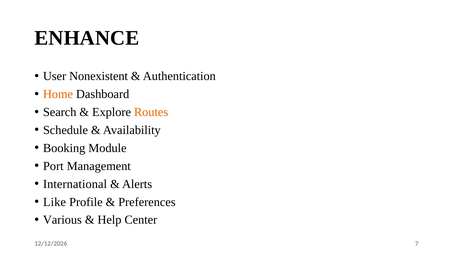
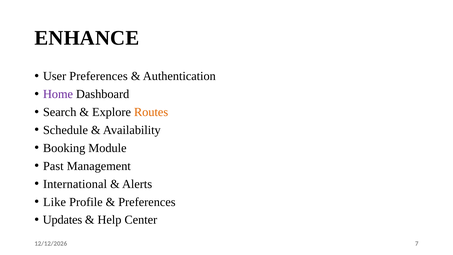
User Nonexistent: Nonexistent -> Preferences (99, 76)
Home colour: orange -> purple (58, 94)
Port: Port -> Past (53, 166)
Various: Various -> Updates (63, 220)
